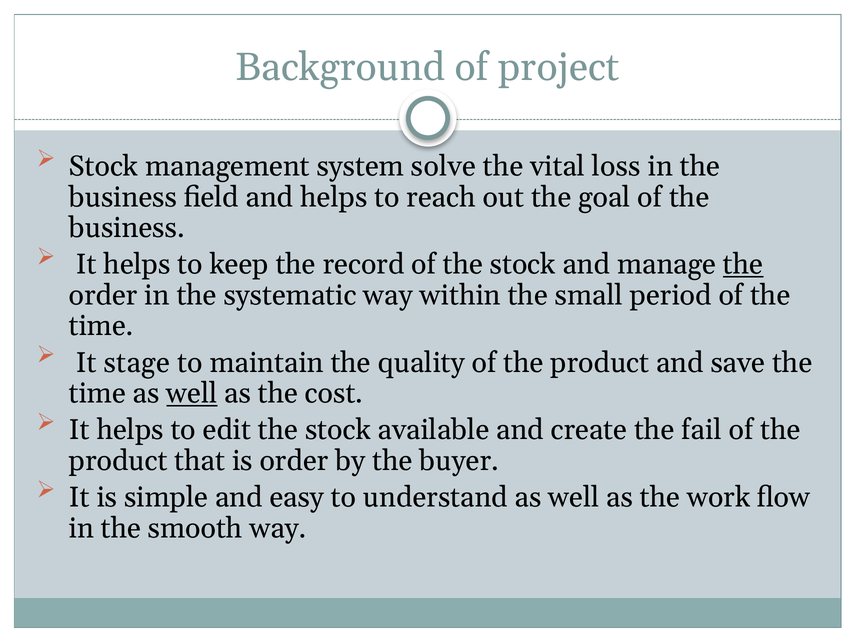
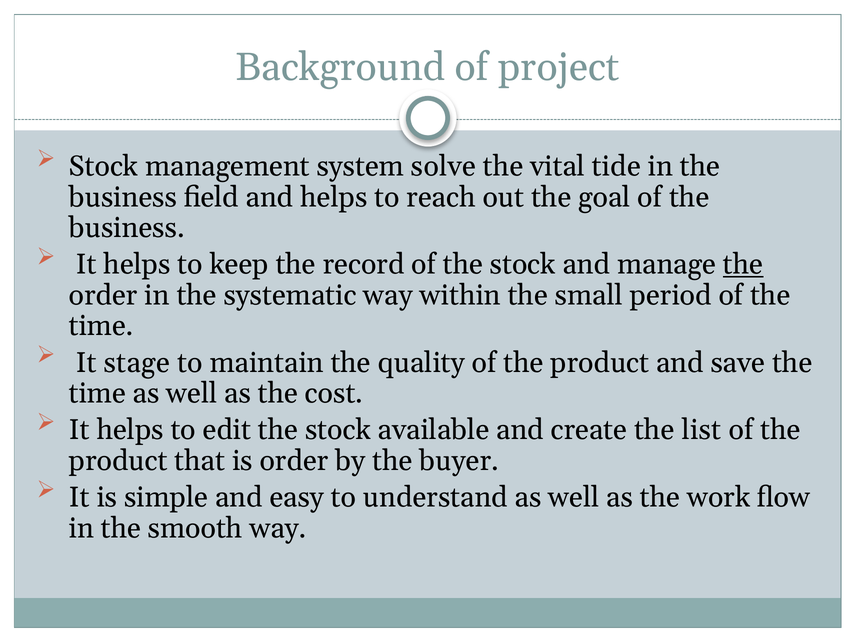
loss: loss -> tide (616, 166)
well underline: present -> none (192, 393)
fail: fail -> list (701, 430)
